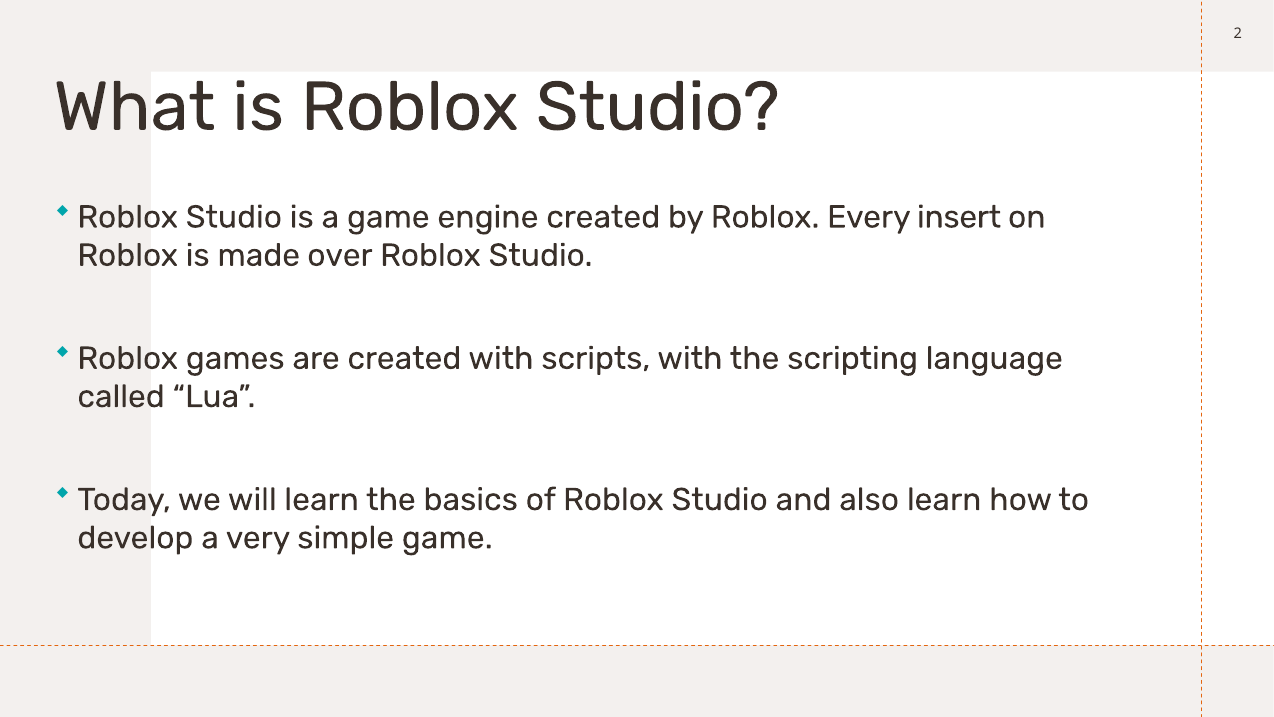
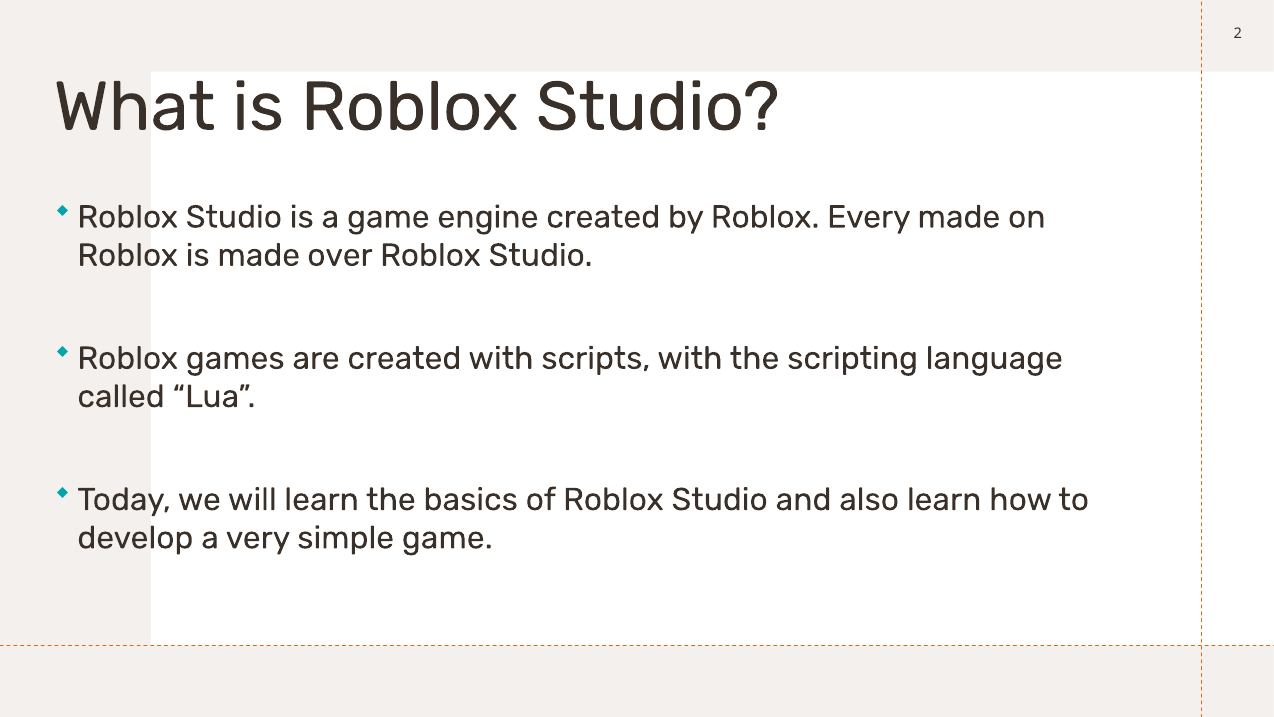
Every insert: insert -> made (959, 217)
